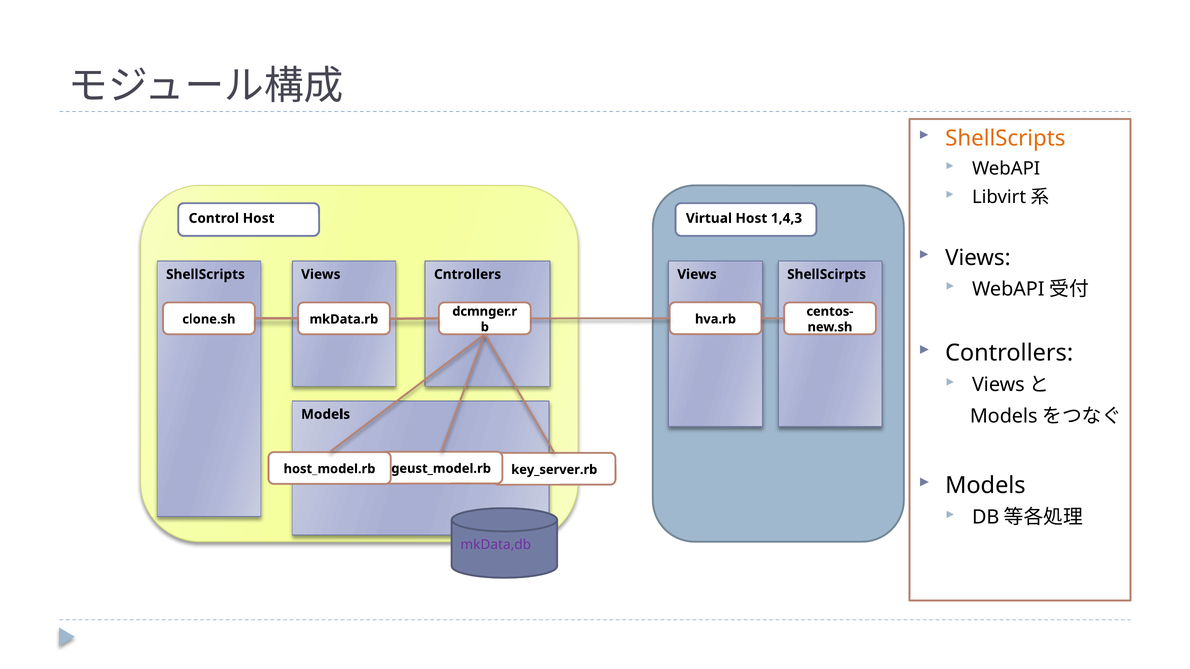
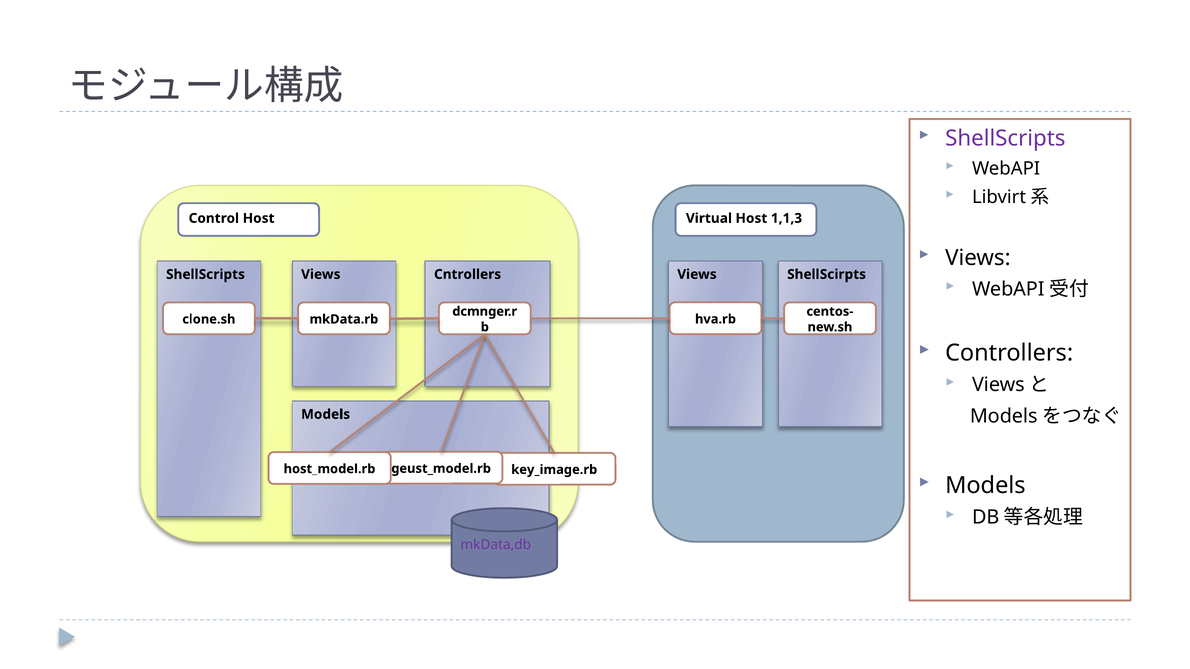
ShellScripts colour: orange -> purple (1005, 138)
1,4,3: 1,4,3 -> 1,1,3 (786, 218)
key_server.rb: key_server.rb -> key_image.rb (554, 470)
